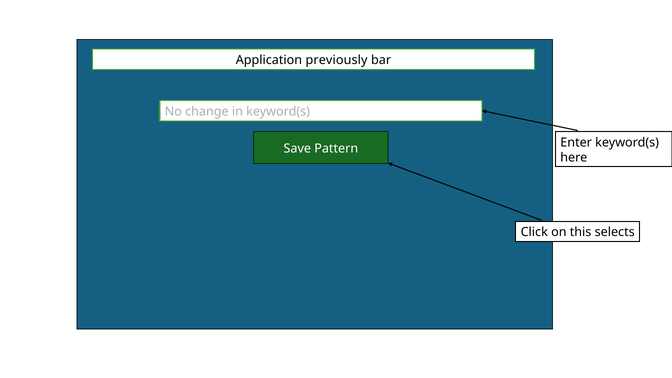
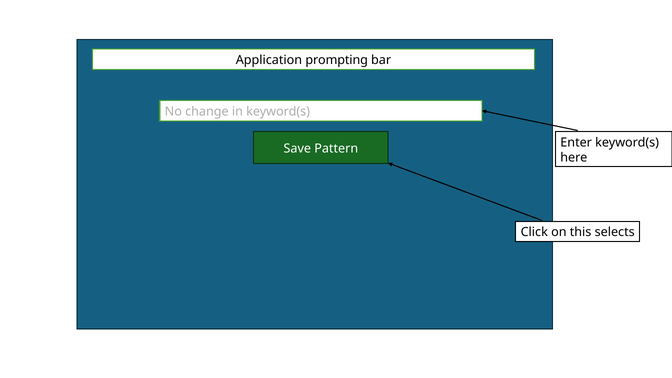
previously: previously -> prompting (337, 60)
